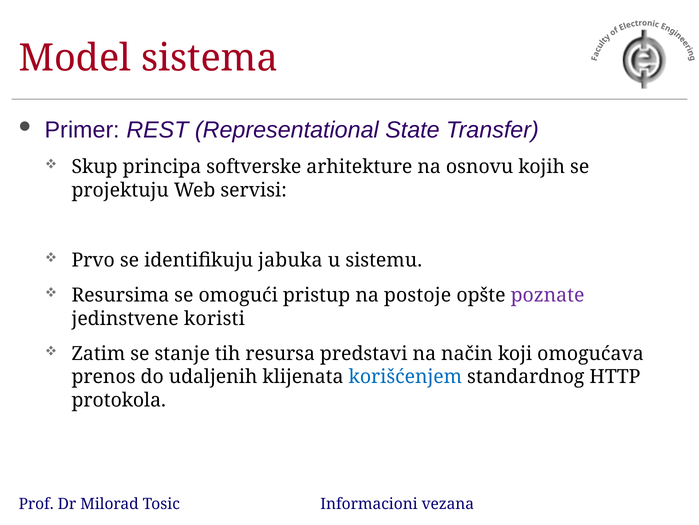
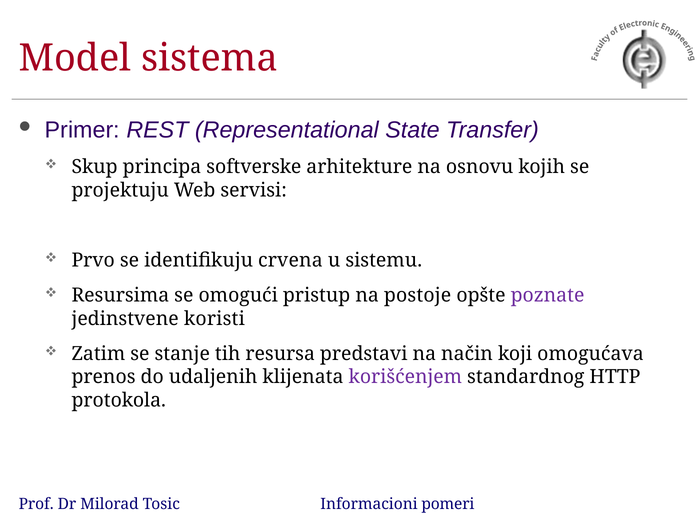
jabuka: jabuka -> crvena (290, 260)
korišćenjem colour: blue -> purple (405, 377)
vezana: vezana -> pomeri (448, 503)
